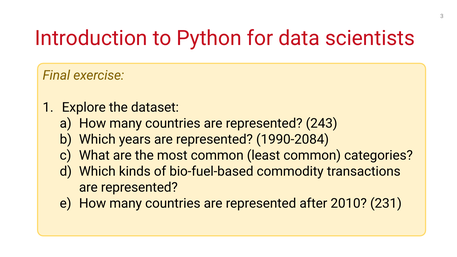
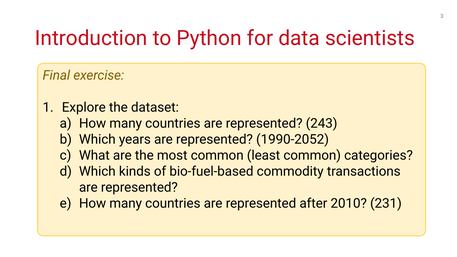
1990-2084: 1990-2084 -> 1990-2052 (293, 140)
